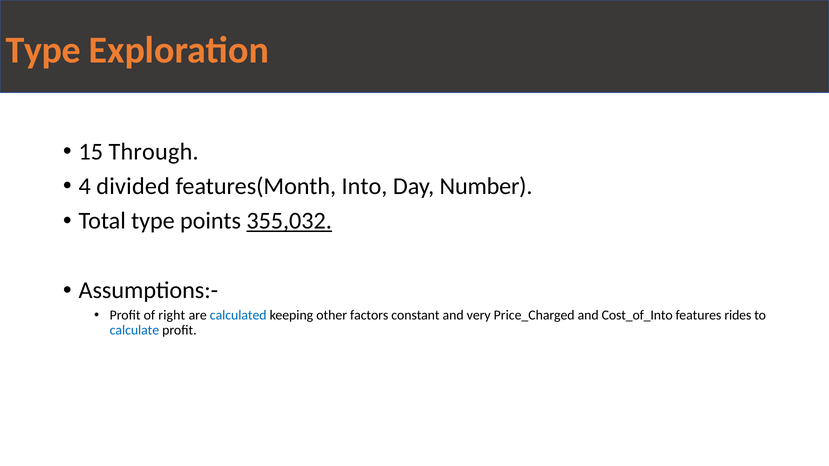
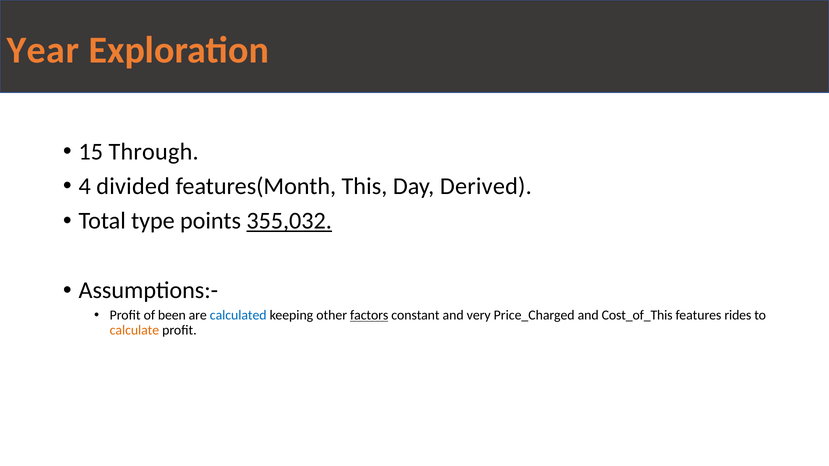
Type: Type -> Year (43, 50)
Into: Into -> This (364, 186)
Number: Number -> Derived (486, 186)
right: right -> been (172, 316)
factors underline: none -> present (369, 316)
Cost_of_Into: Cost_of_Into -> Cost_of_This (637, 316)
calculate colour: blue -> orange (134, 330)
